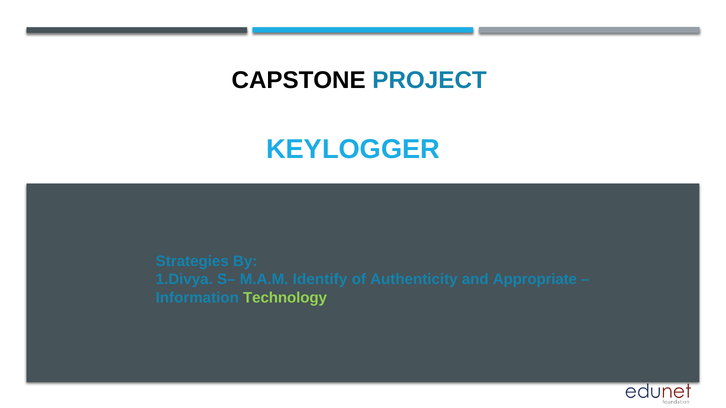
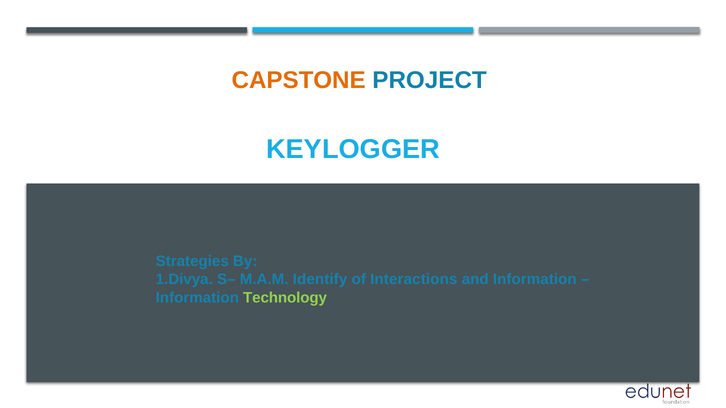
CAPSTONE colour: black -> orange (299, 81)
Authenticity: Authenticity -> Interactions (414, 280)
and Appropriate: Appropriate -> Information (535, 280)
